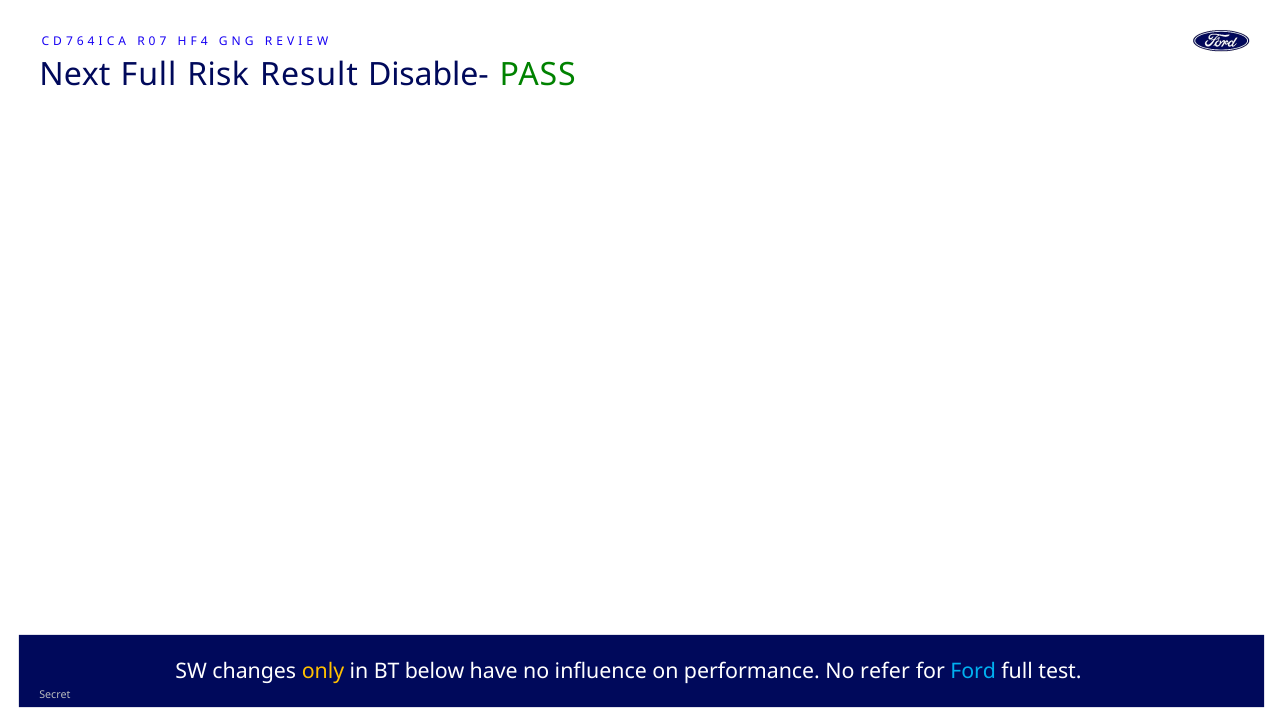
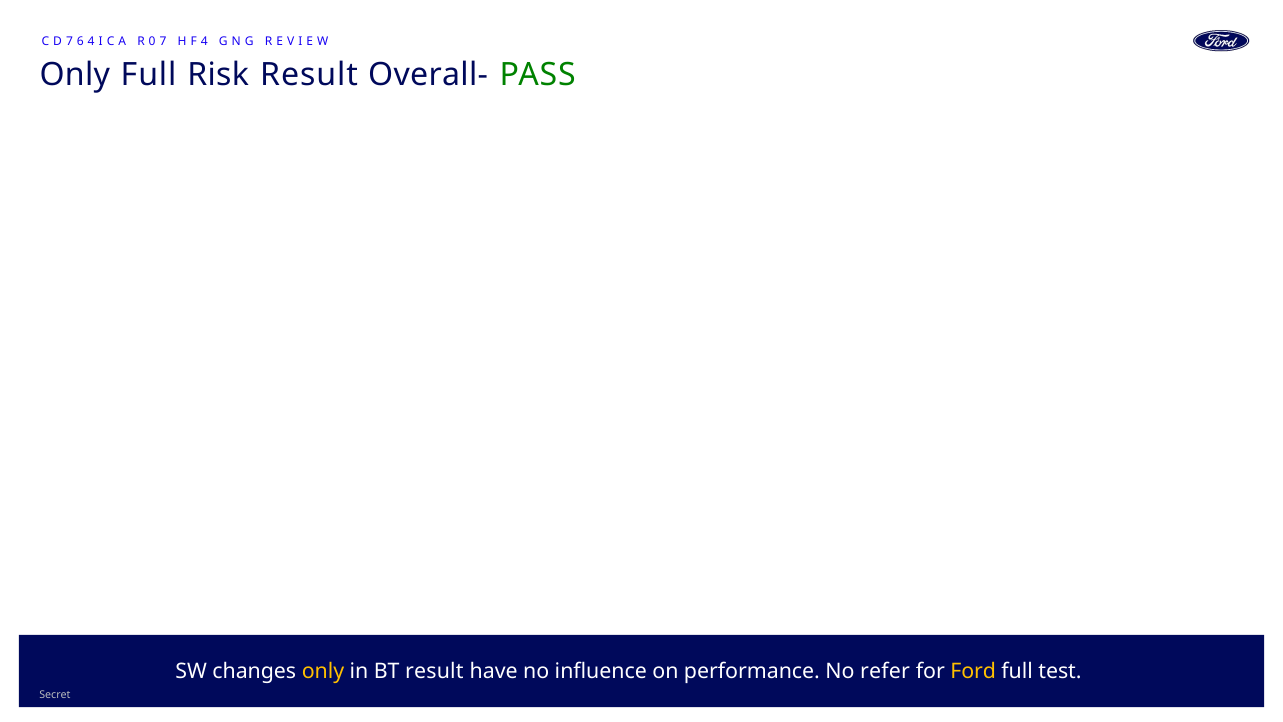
Next: Next -> Only (75, 75)
Disable-: Disable- -> Overall- (428, 75)
BT below: below -> result (434, 672)
Ford colour: light blue -> yellow (973, 672)
